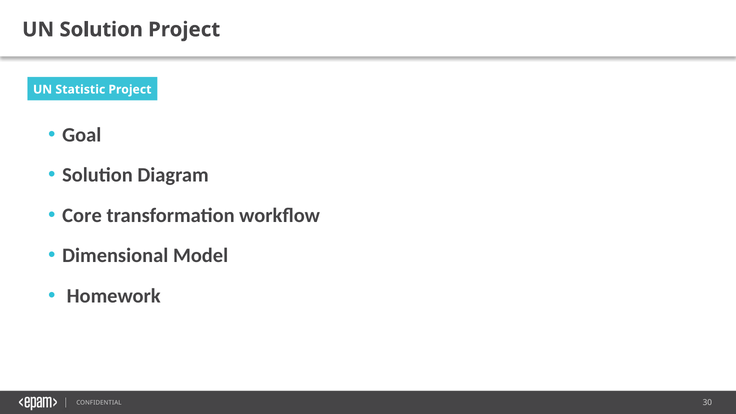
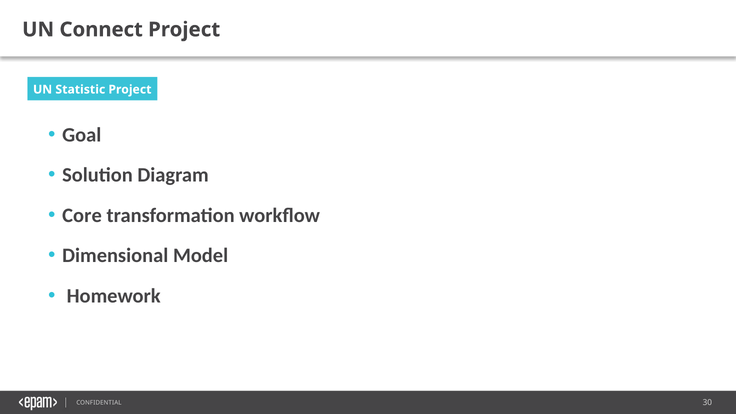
UN Solution: Solution -> Connect (101, 30)
